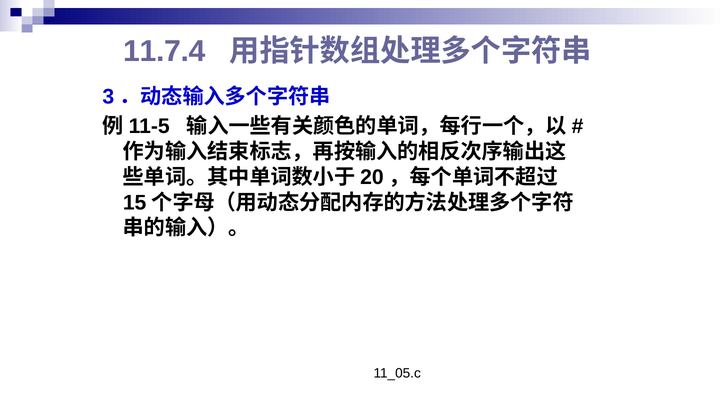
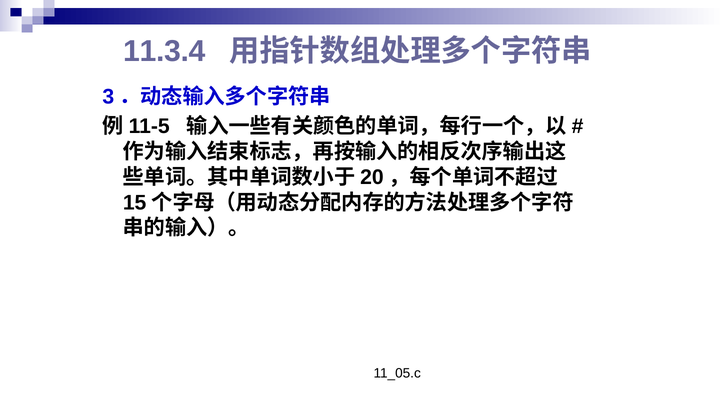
11.7.4: 11.7.4 -> 11.3.4 (164, 51)
